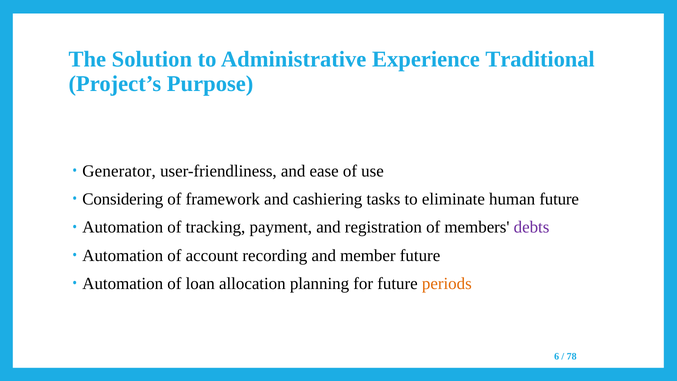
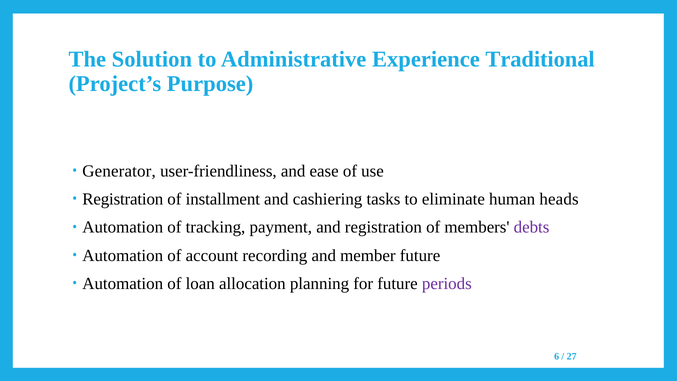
Considering: Considering -> Registration (123, 199)
framework: framework -> installment (223, 199)
human future: future -> heads (559, 199)
periods colour: orange -> purple (447, 284)
78: 78 -> 27 (572, 356)
